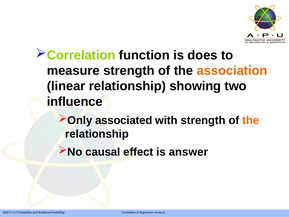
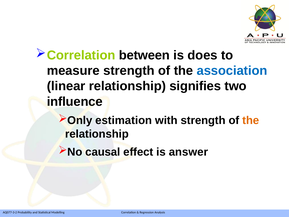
function: function -> between (144, 55)
association colour: orange -> blue (232, 71)
showing: showing -> signifies (195, 86)
associated: associated -> estimation (124, 120)
